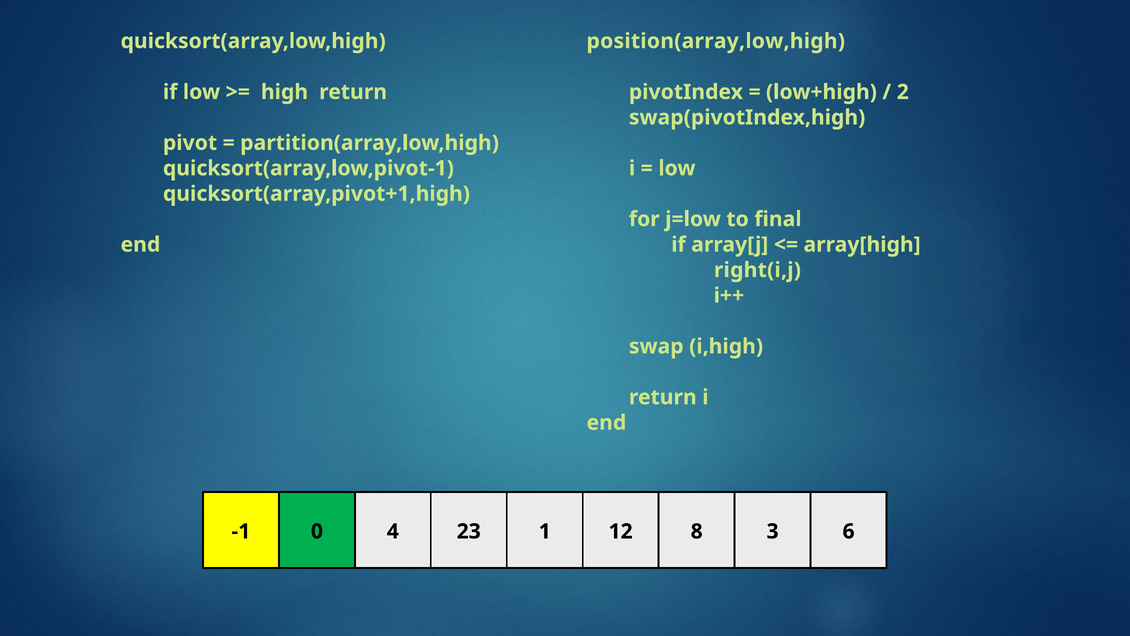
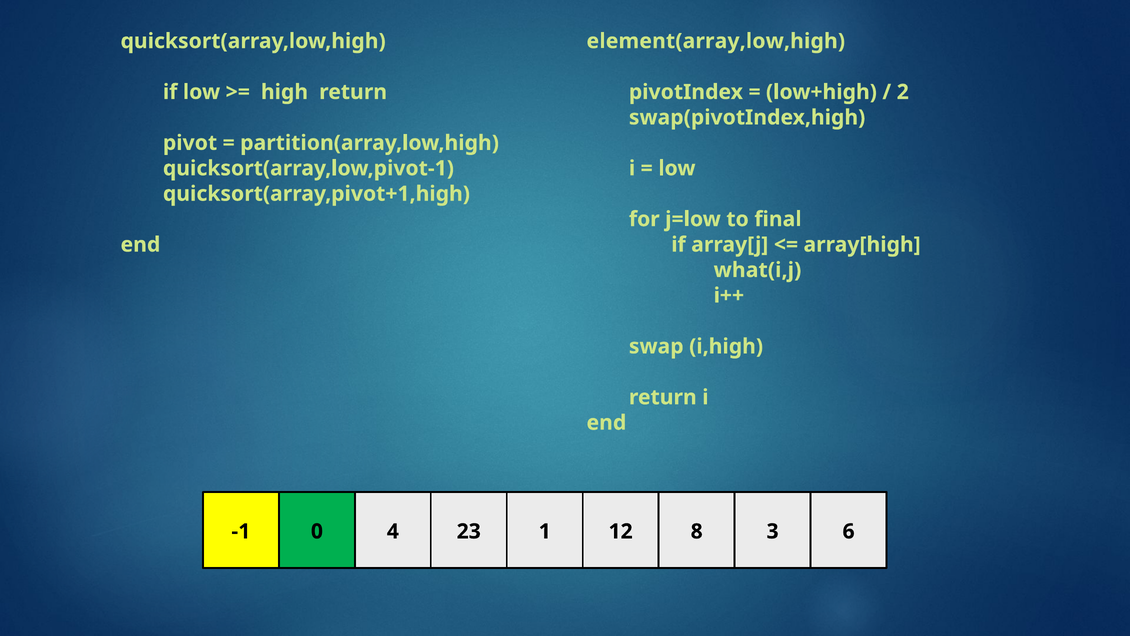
position(array,low,high: position(array,low,high -> element(array,low,high (716, 41)
right(i,j: right(i,j -> what(i,j (757, 270)
